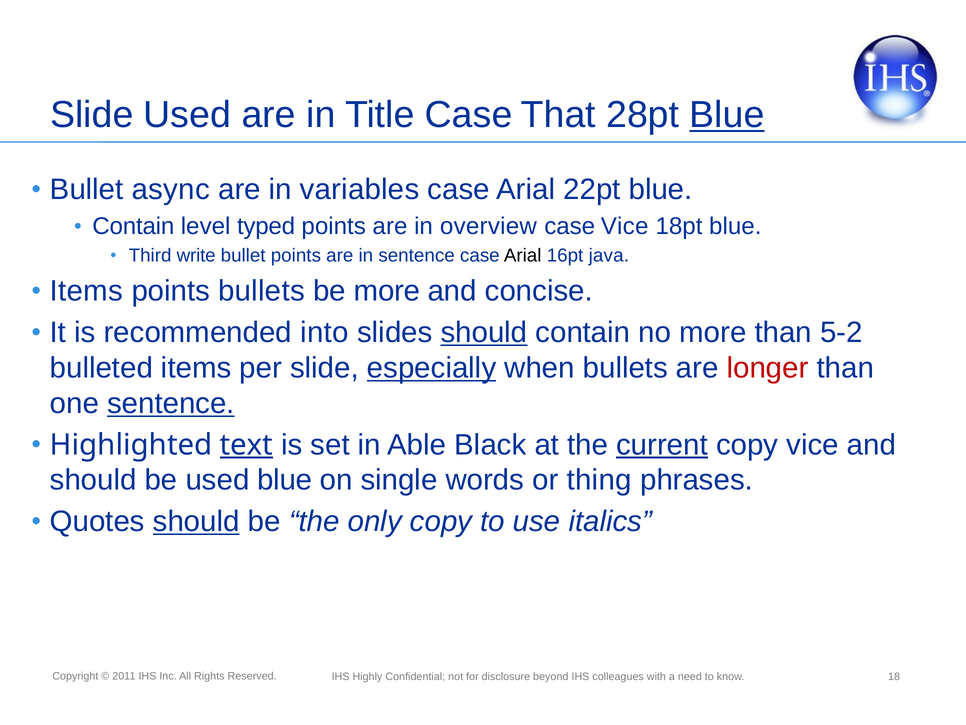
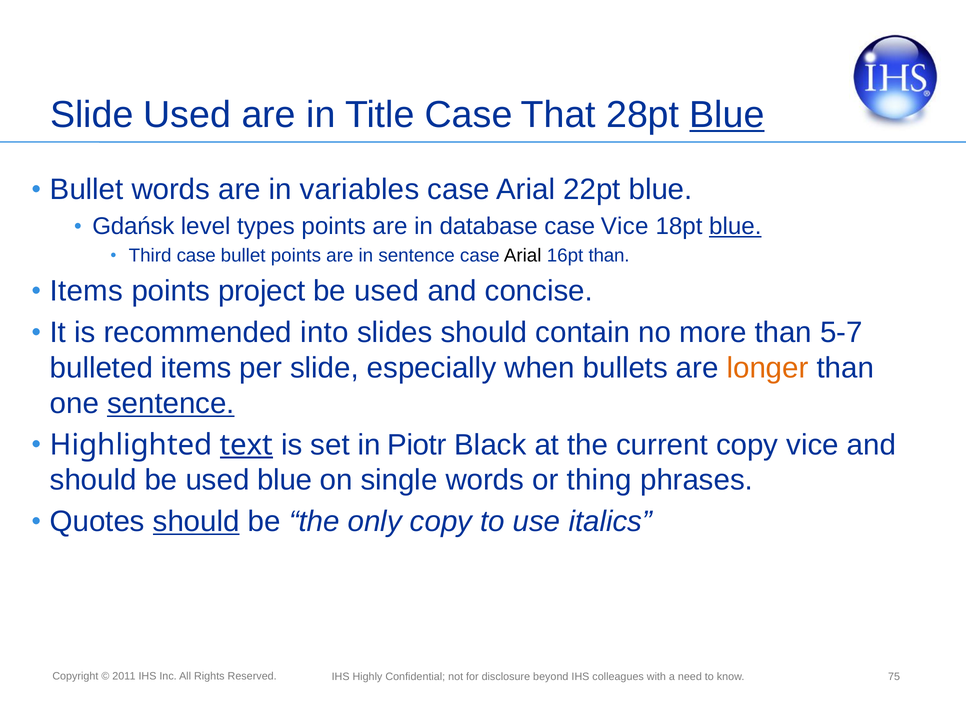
Bullet async: async -> words (171, 190)
Contain: Contain -> Gdańsk (133, 226)
typed: typed -> types (266, 226)
overview: overview -> database (489, 226)
blue underline: none -> present (735, 226)
Third write: write -> case (196, 255)
16pt java: java -> than (609, 255)
points bullets: bullets -> project (262, 291)
more: more -> used (387, 291)
should underline: present -> none (484, 332)
5-2: 5-2 -> 5-7 (841, 332)
especially underline: present -> none (432, 368)
longer colour: red -> orange (768, 368)
Able: Able -> Piotr (417, 444)
current underline: present -> none (662, 444)
18: 18 -> 75 (894, 676)
